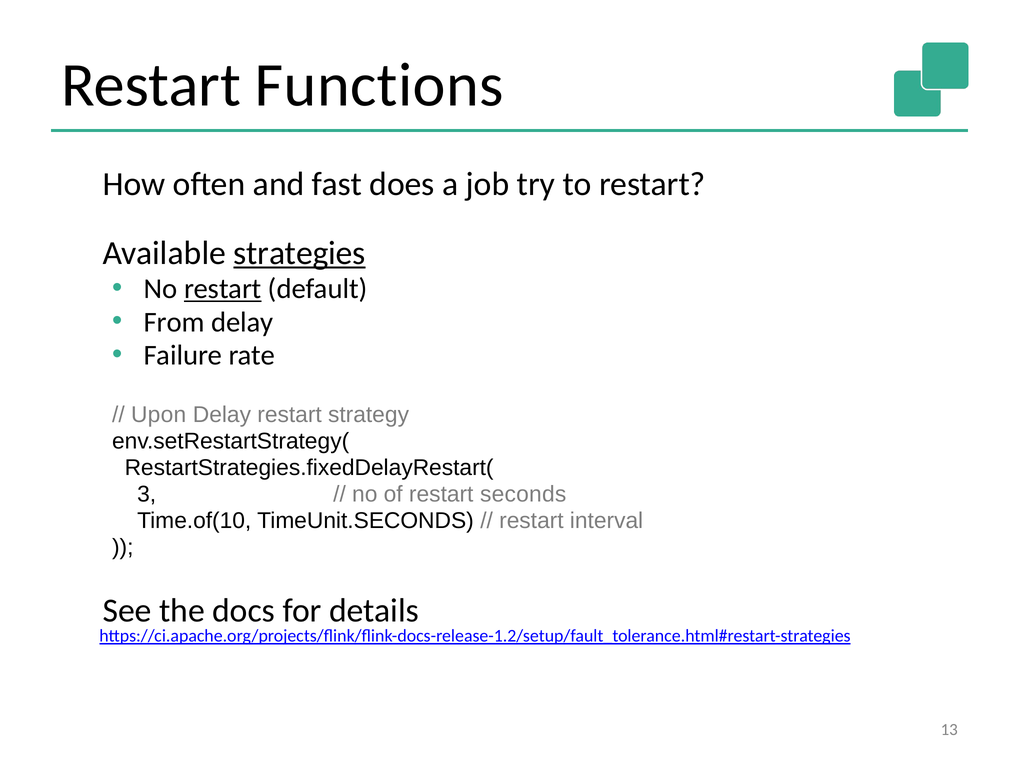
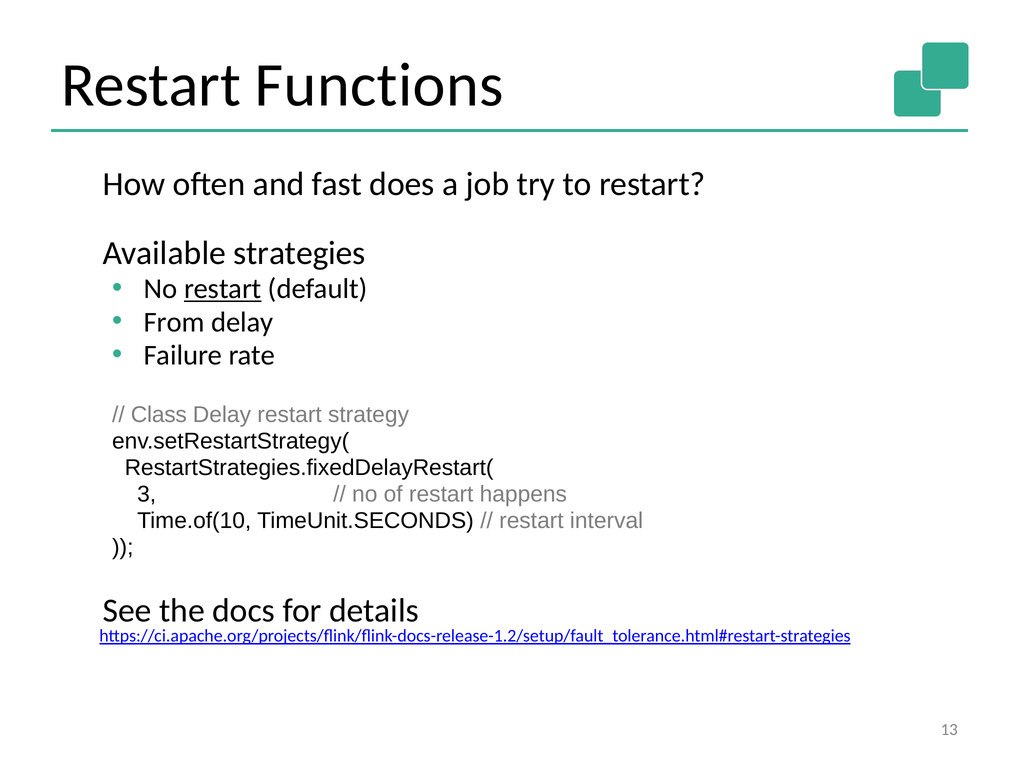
strategies underline: present -> none (299, 253)
Upon: Upon -> Class (159, 415)
seconds: seconds -> happens (523, 494)
